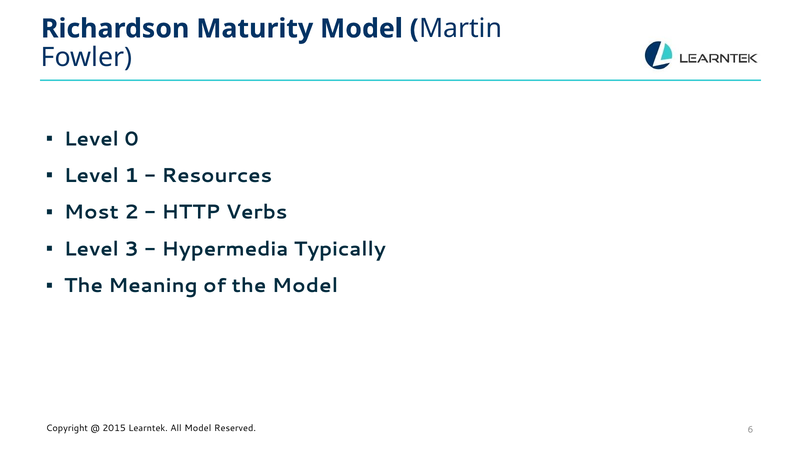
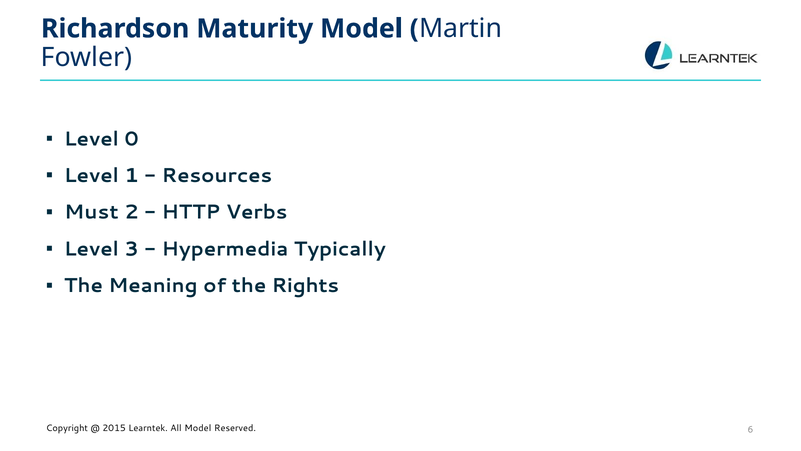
Most: Most -> Must (91, 212)
the Model: Model -> Rights (305, 285)
